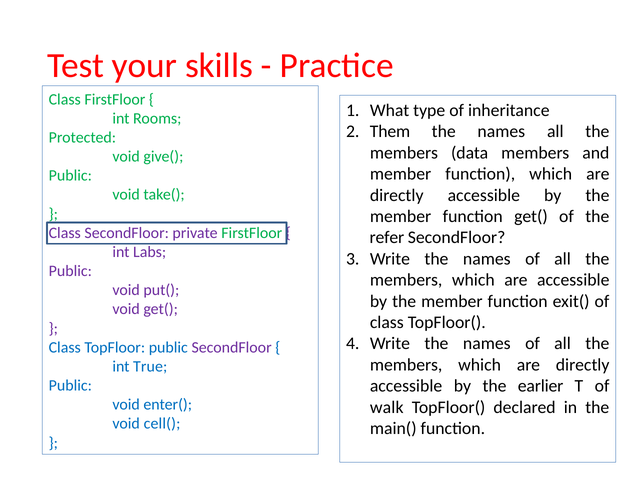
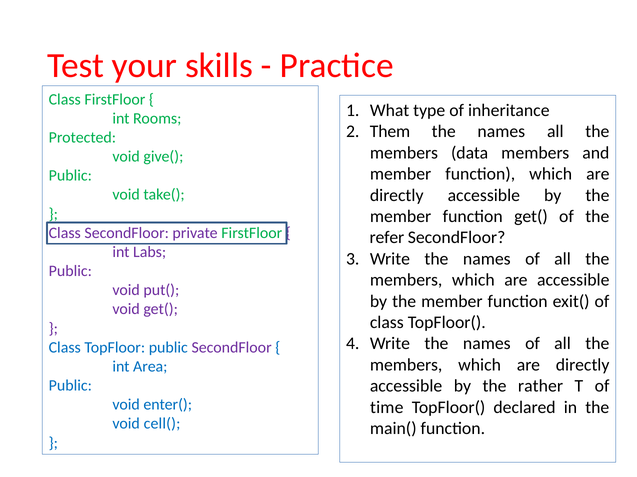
True: True -> Area (150, 367)
earlier: earlier -> rather (540, 387)
walk: walk -> time (387, 408)
